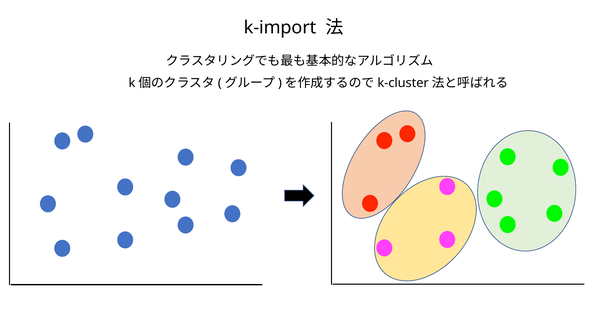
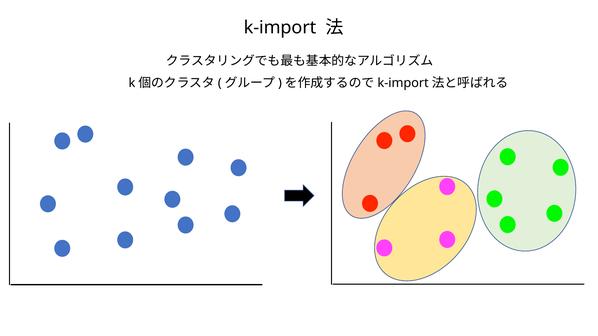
k-cluster: k-cluster -> k-import (403, 83)
